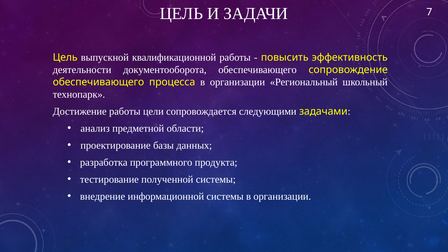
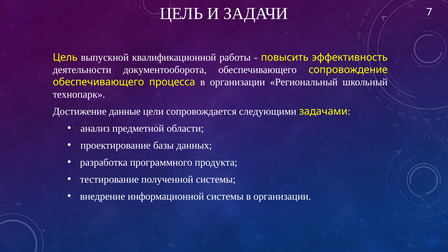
Достижение работы: работы -> данные (125, 111)
